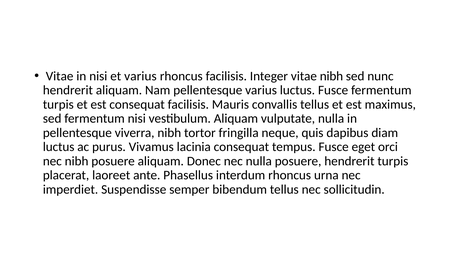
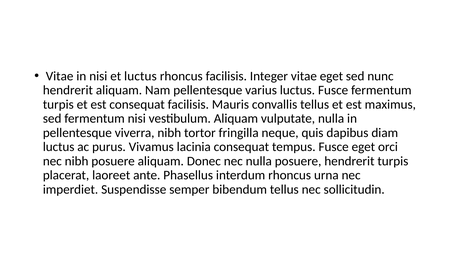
et varius: varius -> luctus (140, 76)
vitae nibh: nibh -> eget (331, 76)
